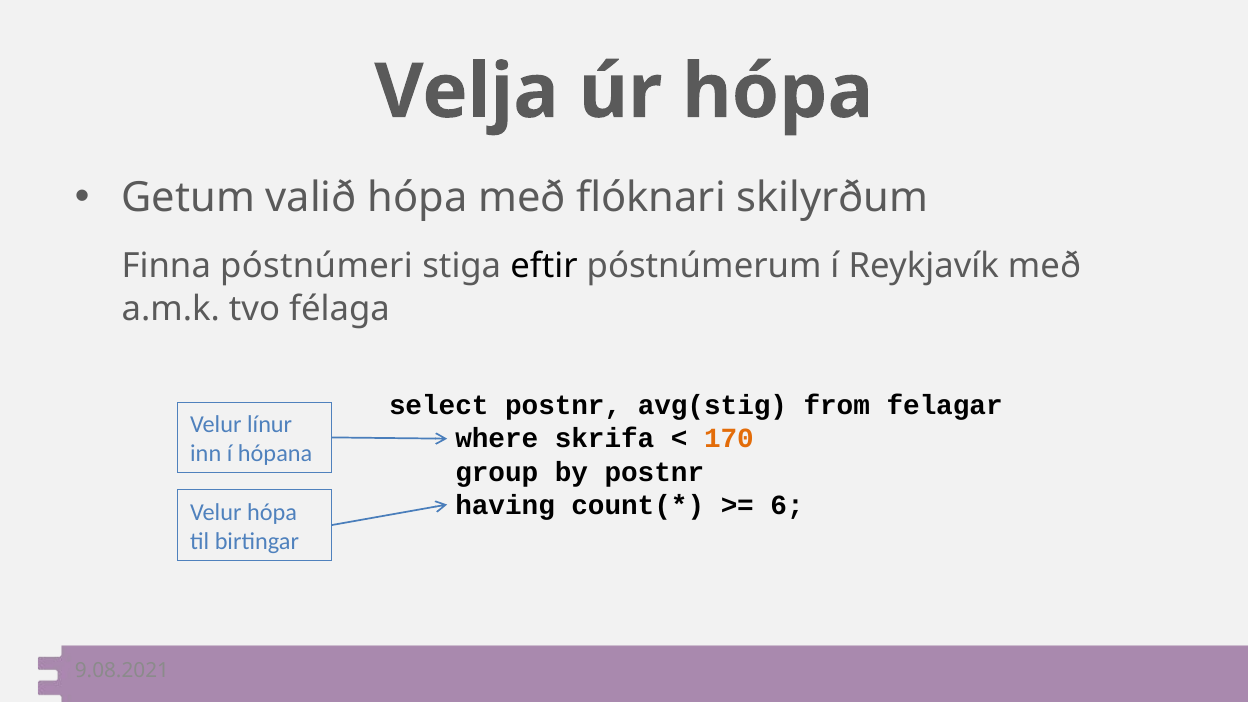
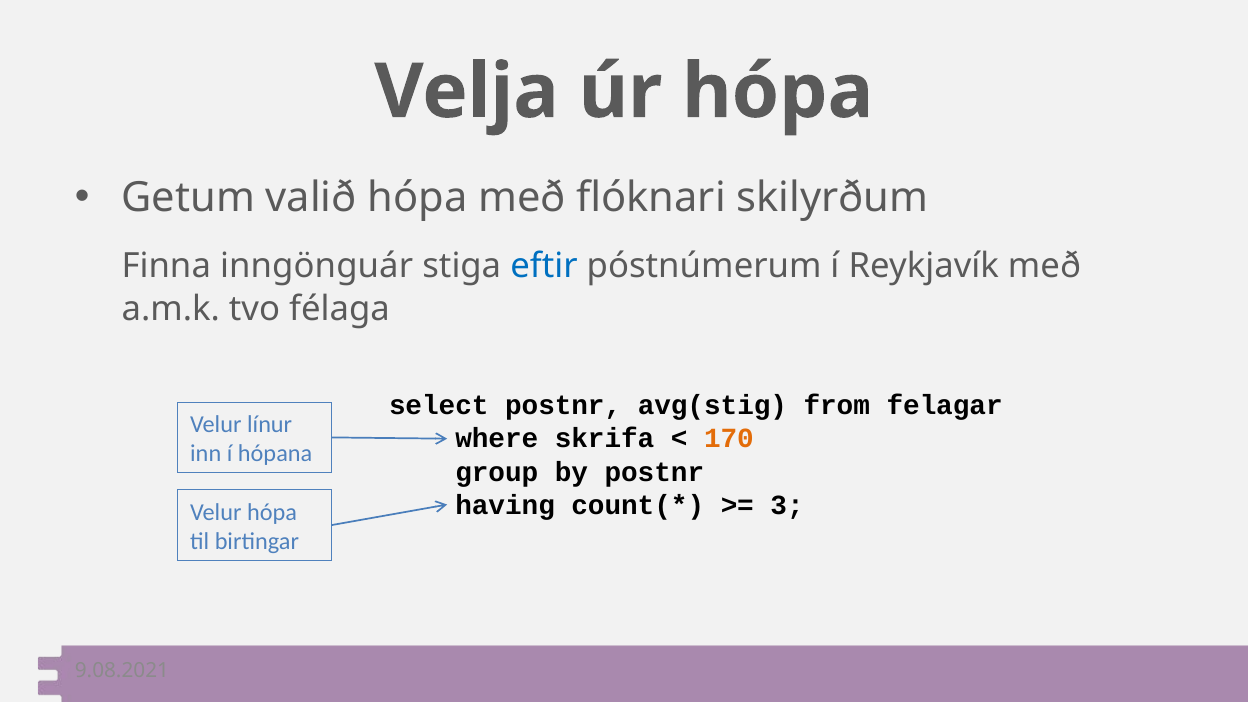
póstnúmeri: póstnúmeri -> inngönguár (317, 266)
eftir colour: black -> blue (544, 266)
6: 6 -> 3 (787, 505)
